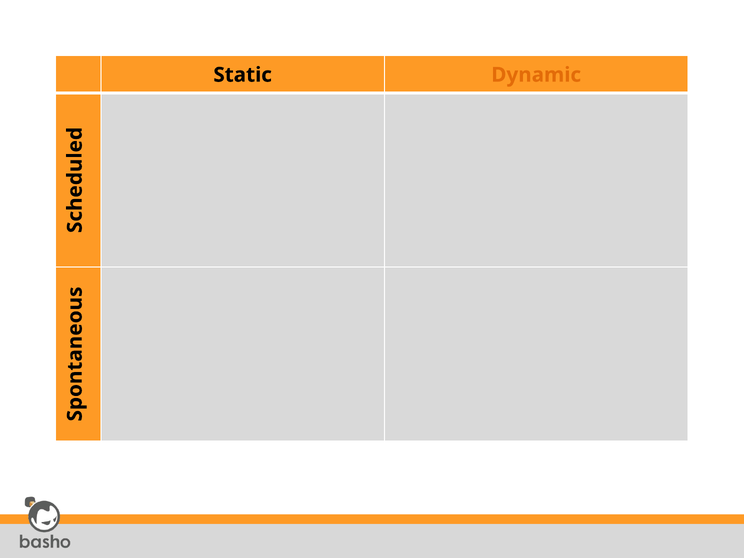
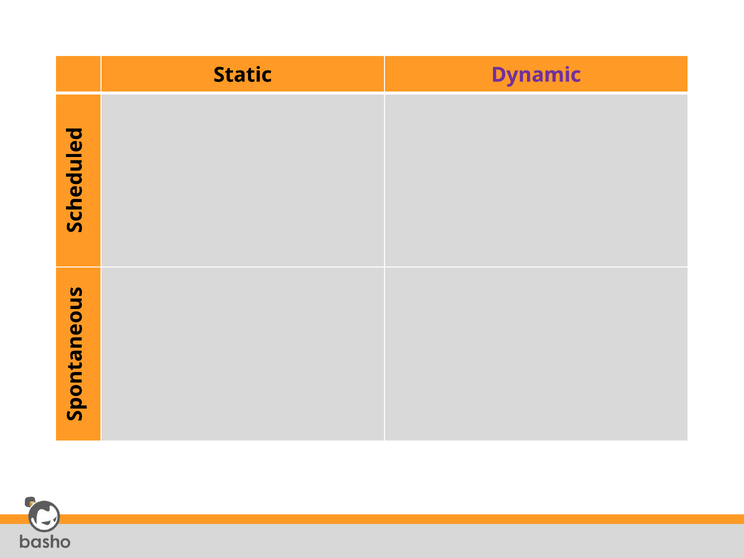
Dynamic colour: orange -> purple (536, 75)
